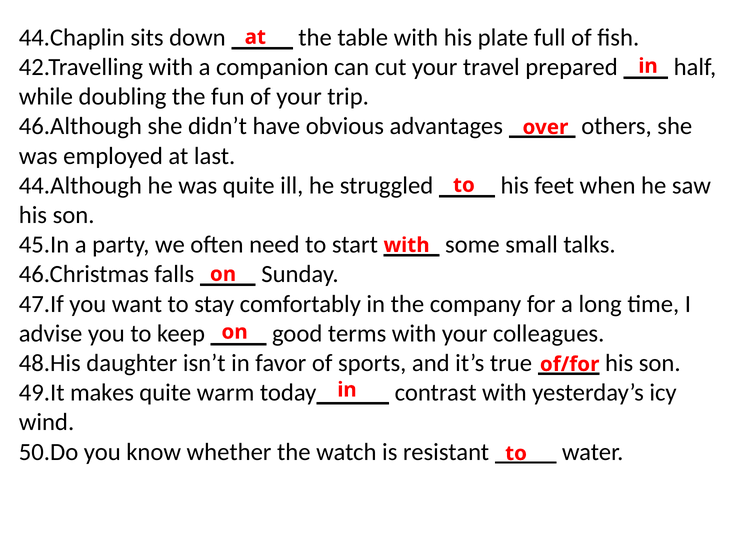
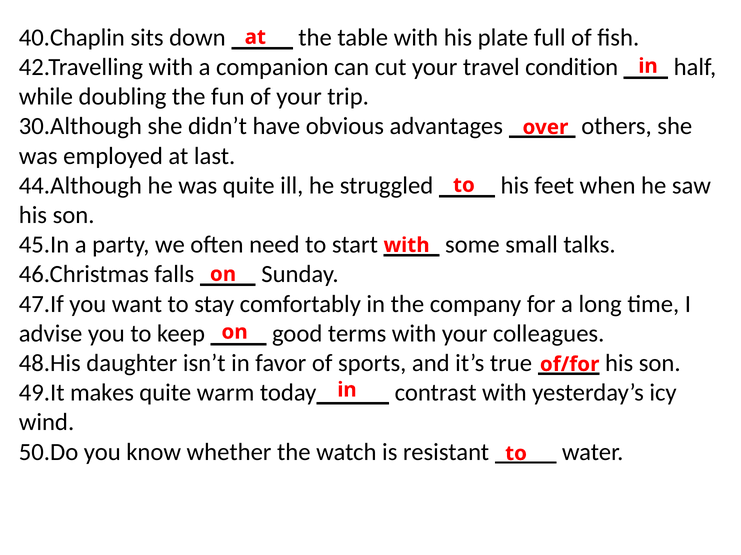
44.Chaplin: 44.Chaplin -> 40.Chaplin (72, 38)
prepared: prepared -> condition (572, 67)
46.Although: 46.Although -> 30.Although (80, 126)
